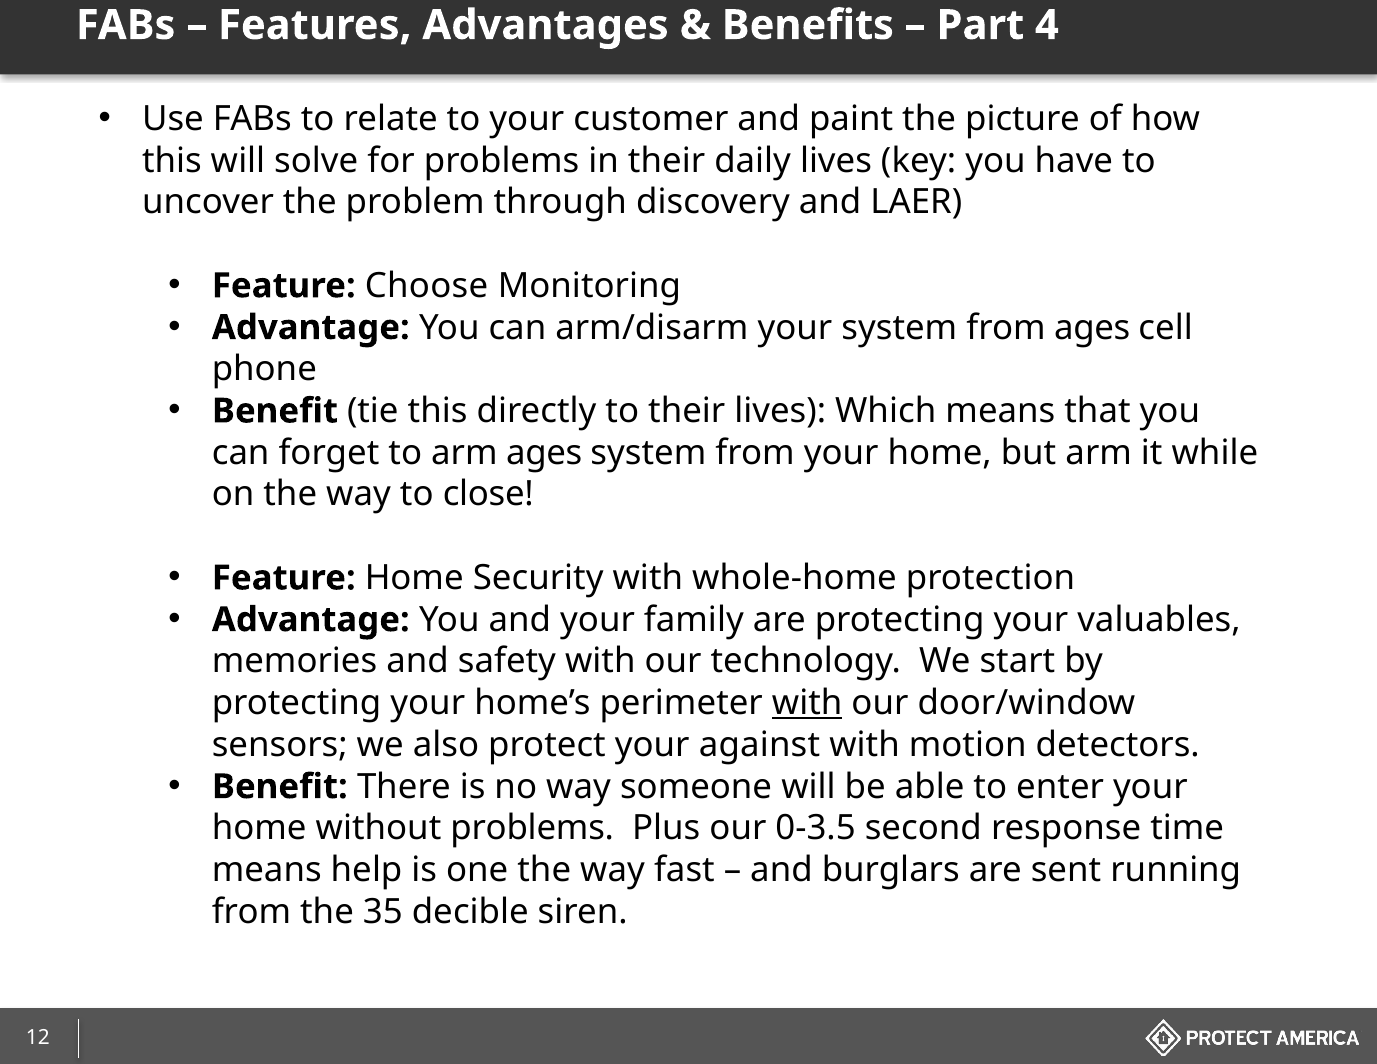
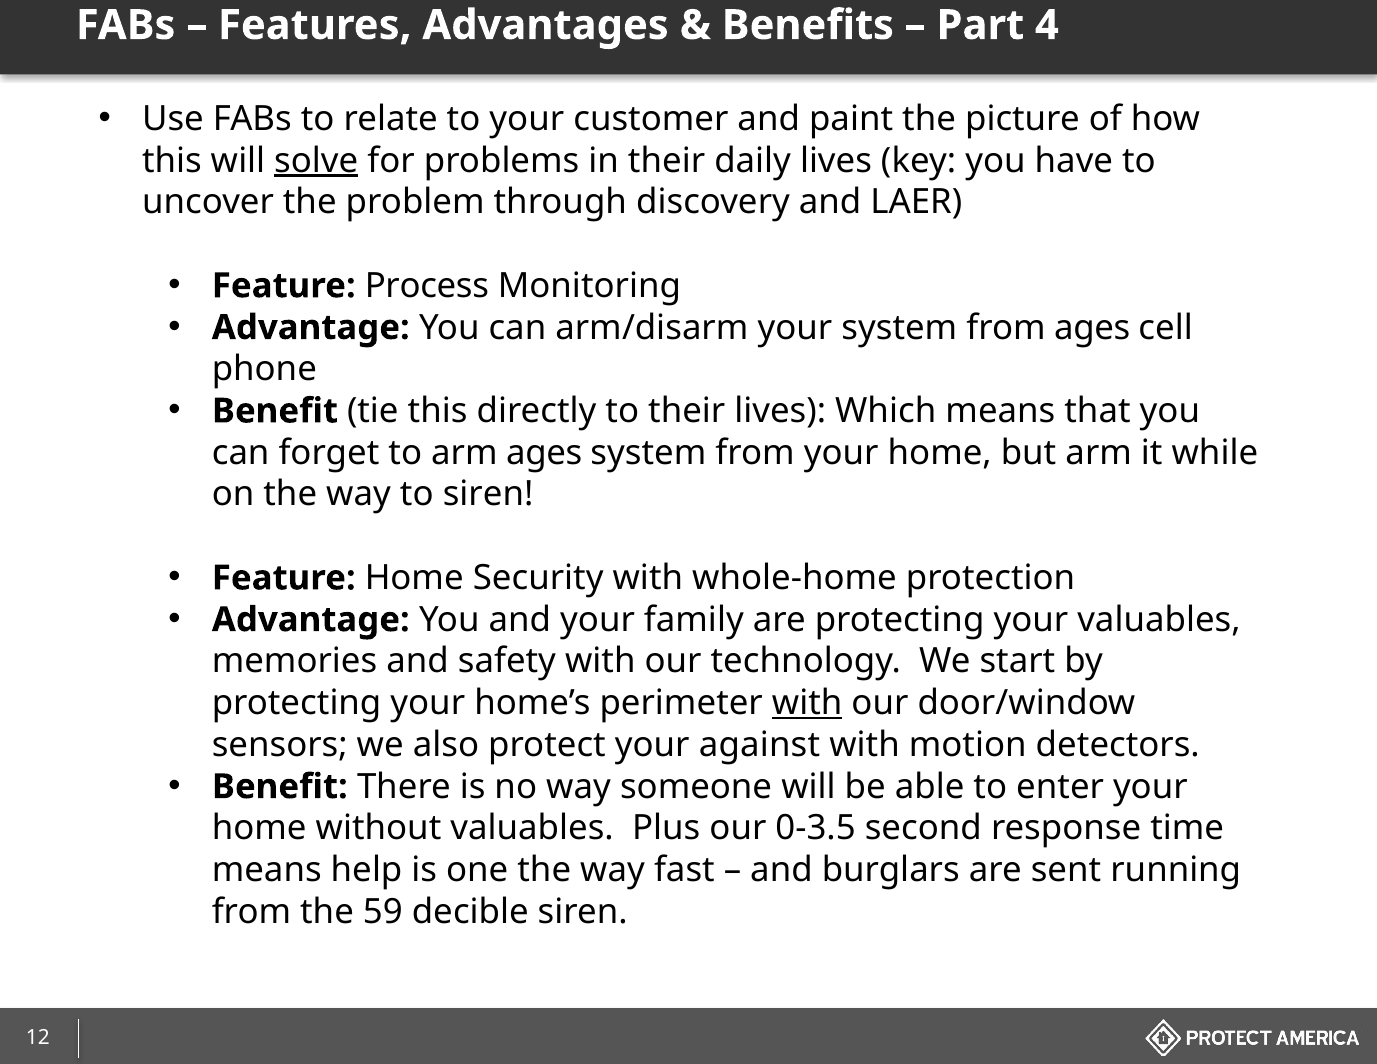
solve underline: none -> present (316, 161)
Choose: Choose -> Process (427, 286)
to close: close -> siren (488, 495)
without problems: problems -> valuables (532, 828)
35: 35 -> 59 (383, 912)
